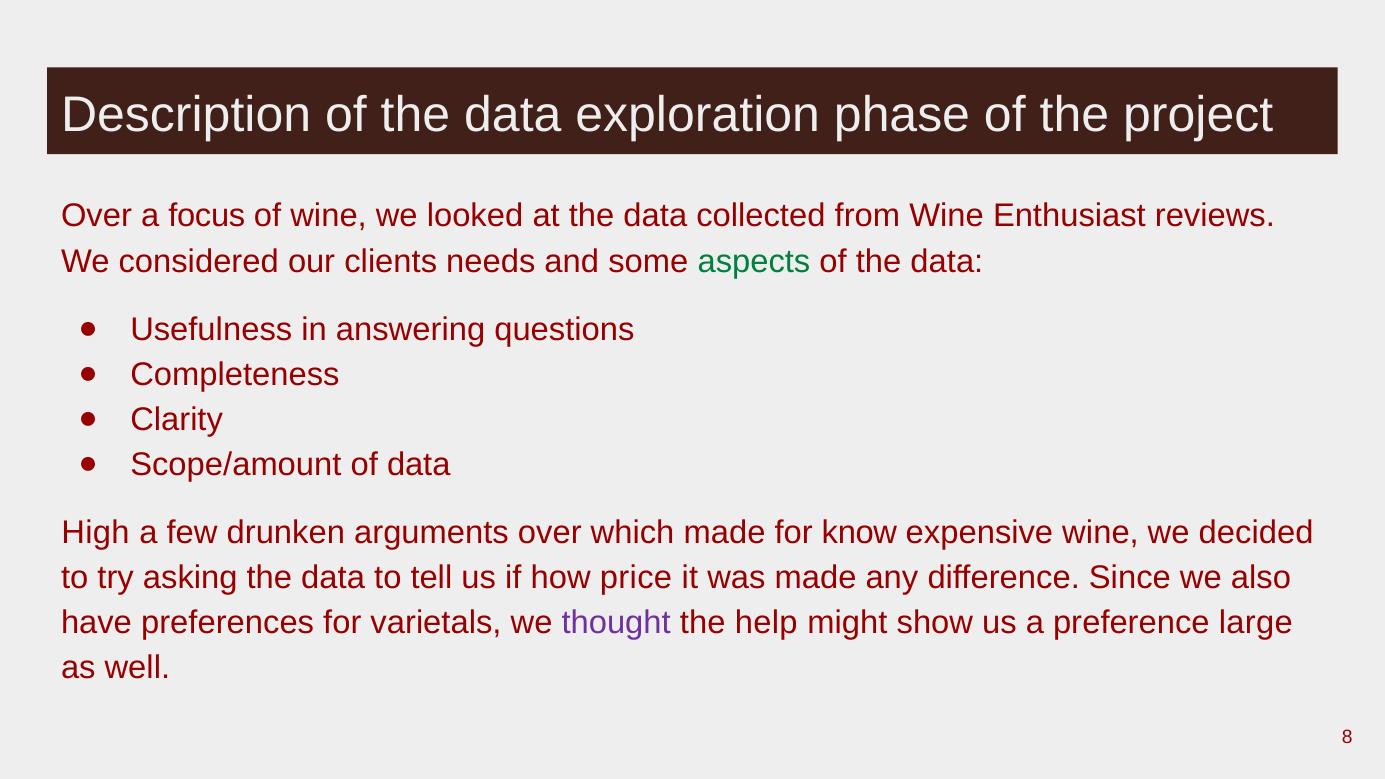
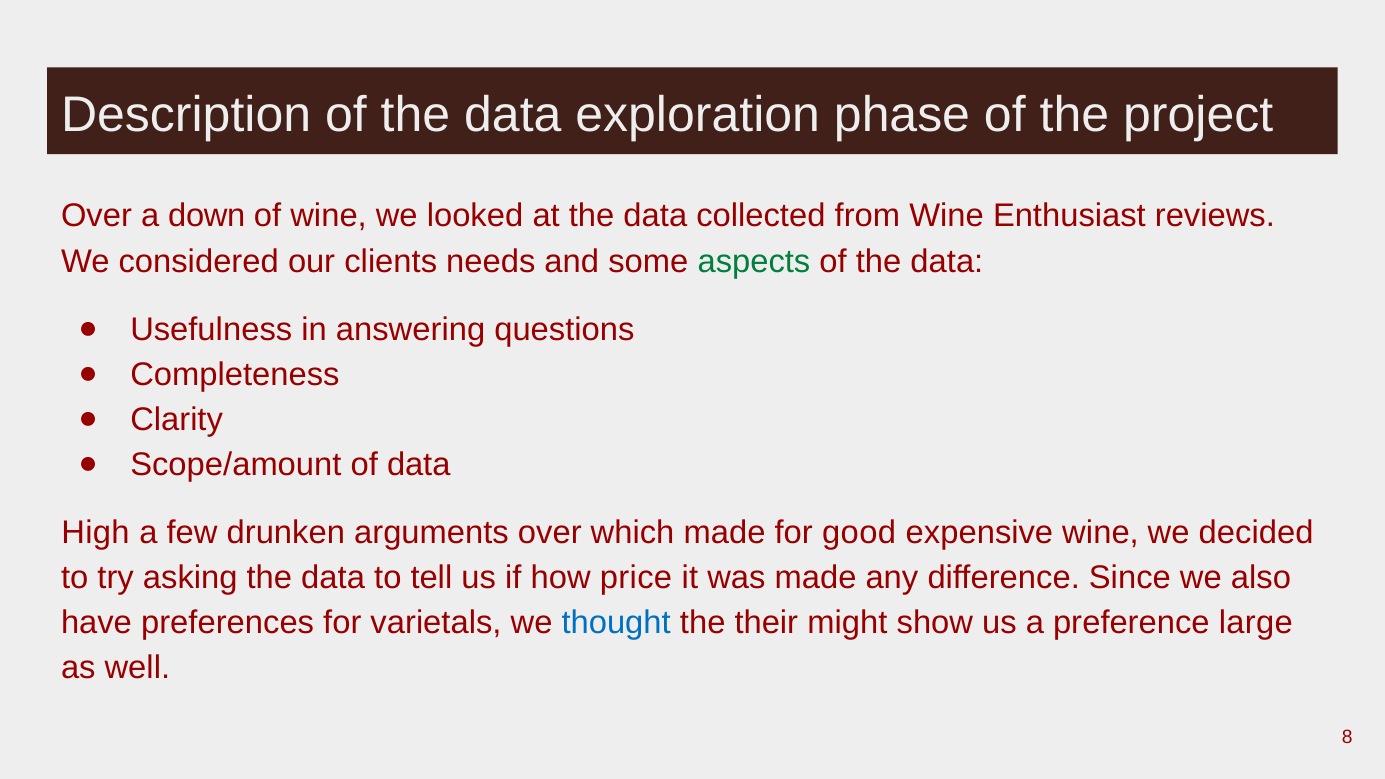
focus: focus -> down (207, 216)
know: know -> good (859, 533)
thought colour: purple -> blue (616, 623)
help: help -> their (766, 623)
